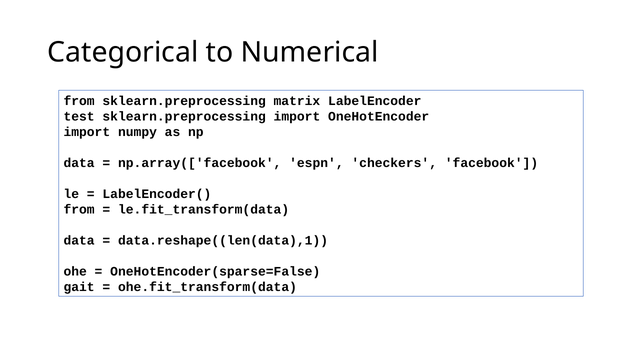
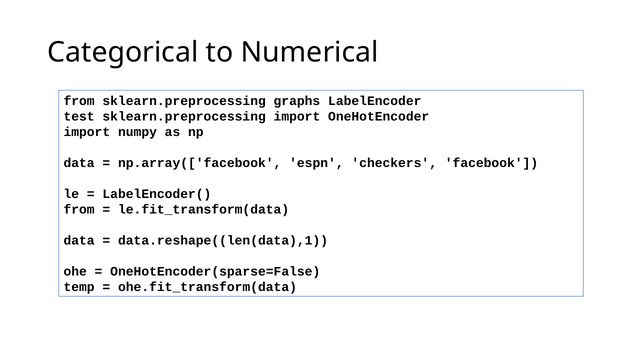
matrix: matrix -> graphs (297, 101)
gait: gait -> temp (79, 287)
